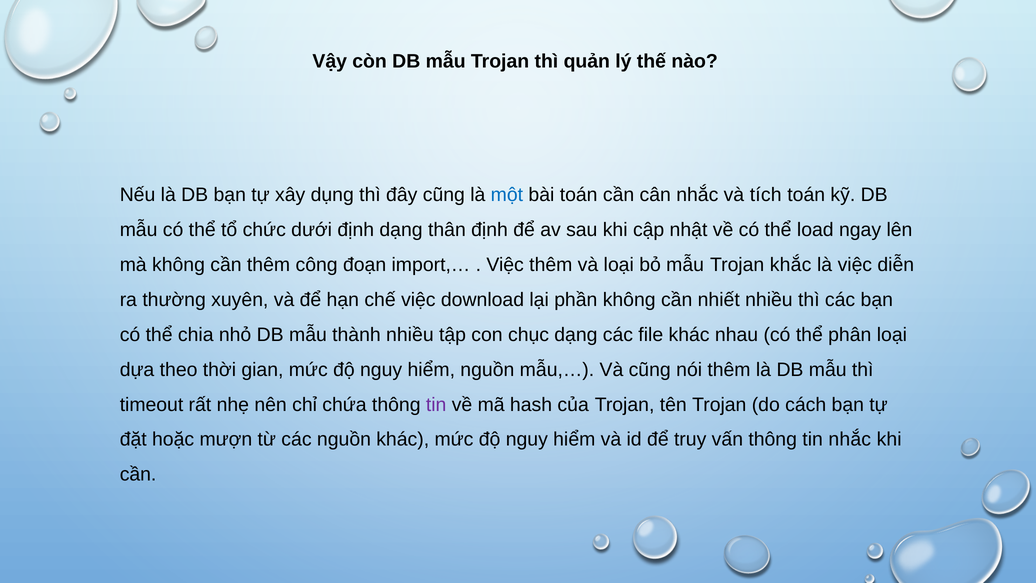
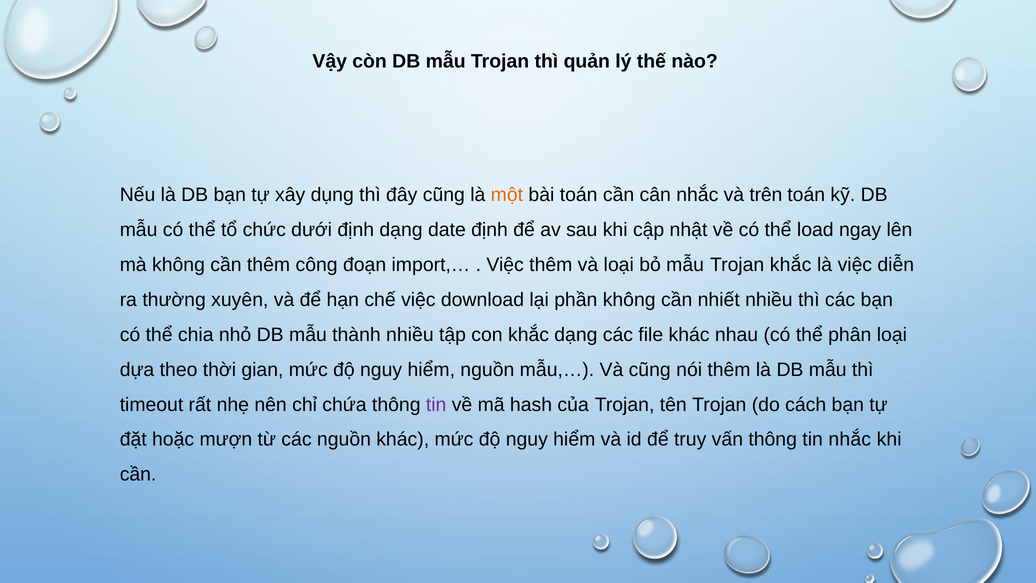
một colour: blue -> orange (507, 195)
tích: tích -> trên (766, 195)
thân: thân -> date (447, 230)
con chục: chục -> khắc (529, 334)
